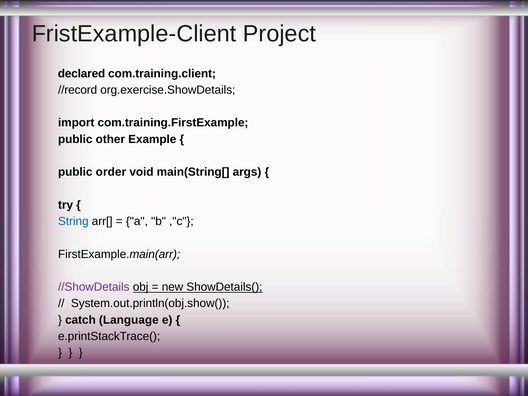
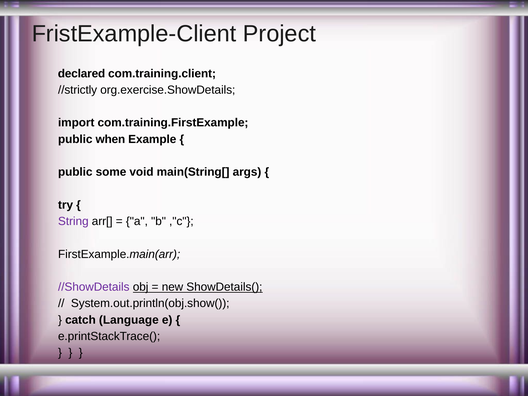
//record: //record -> //strictly (78, 90)
other: other -> when (110, 139)
order: order -> some (111, 172)
String colour: blue -> purple (73, 221)
